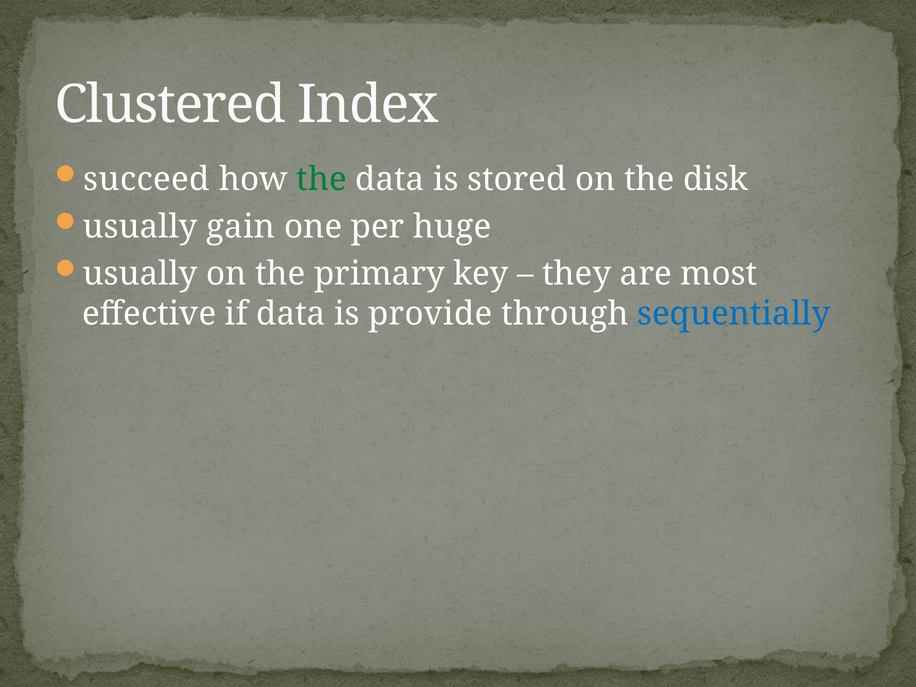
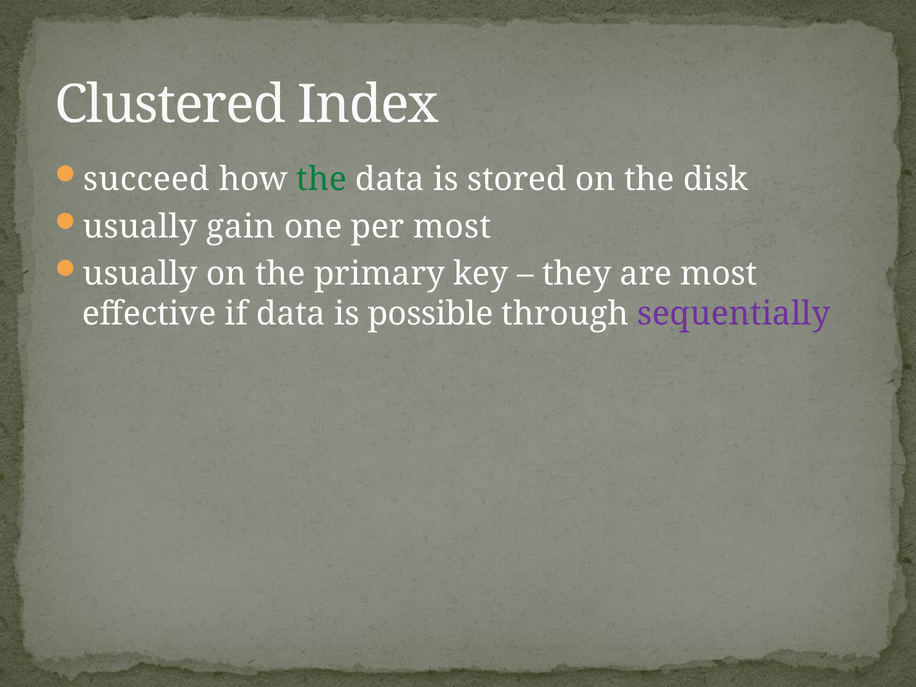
per huge: huge -> most (452, 227)
provide: provide -> possible (431, 314)
sequentially colour: blue -> purple (734, 314)
